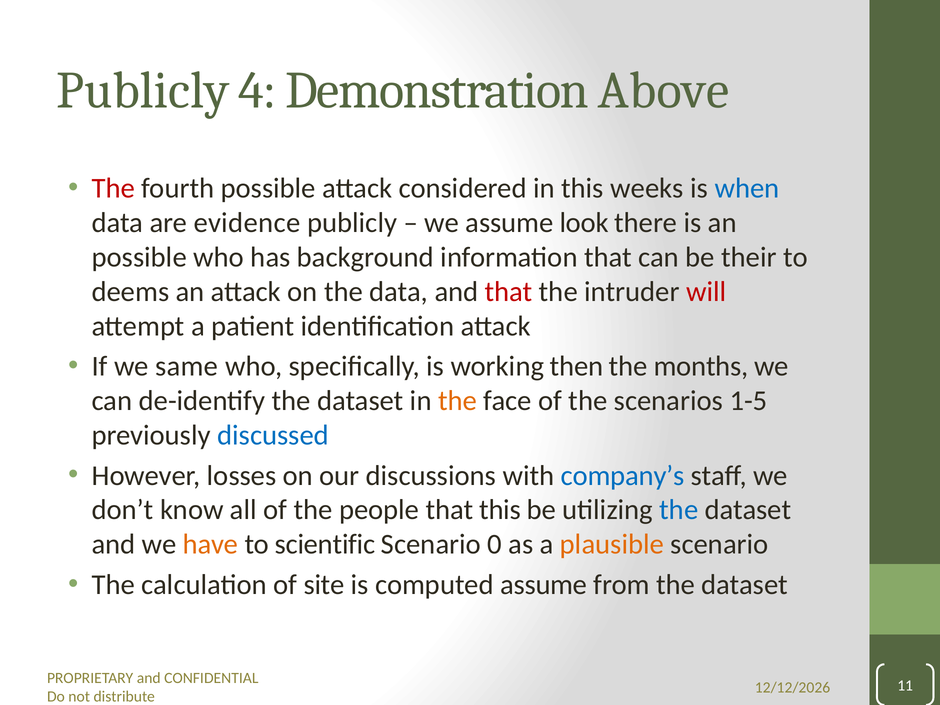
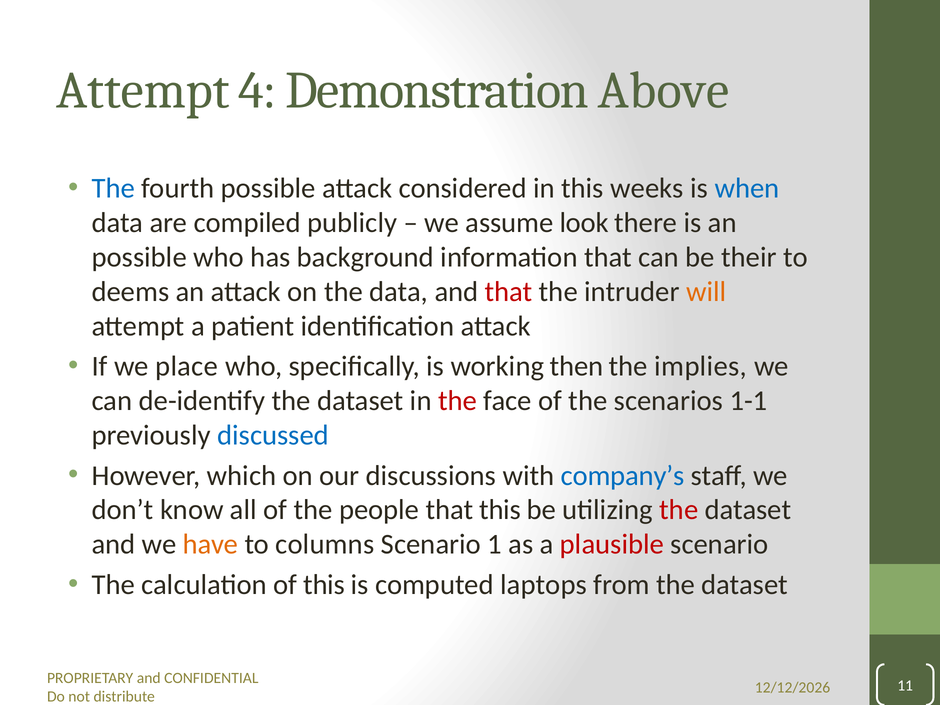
Publicly: Publicly -> Attempt (143, 91)
The colour: red -> blue (113, 188)
evidence: evidence -> compiled (247, 223)
will colour: red -> orange (706, 292)
same: same -> place (187, 366)
months: months -> implies (701, 366)
the colour: orange -> red (458, 401)
1-5: 1-5 -> 1-1 (748, 401)
losses: losses -> which (242, 476)
the colour: blue -> red (679, 510)
scientific: scientific -> columns (325, 544)
0: 0 -> 1 (495, 544)
plausible colour: orange -> red (612, 544)
of site: site -> this (324, 585)
computed assume: assume -> laptops (544, 585)
